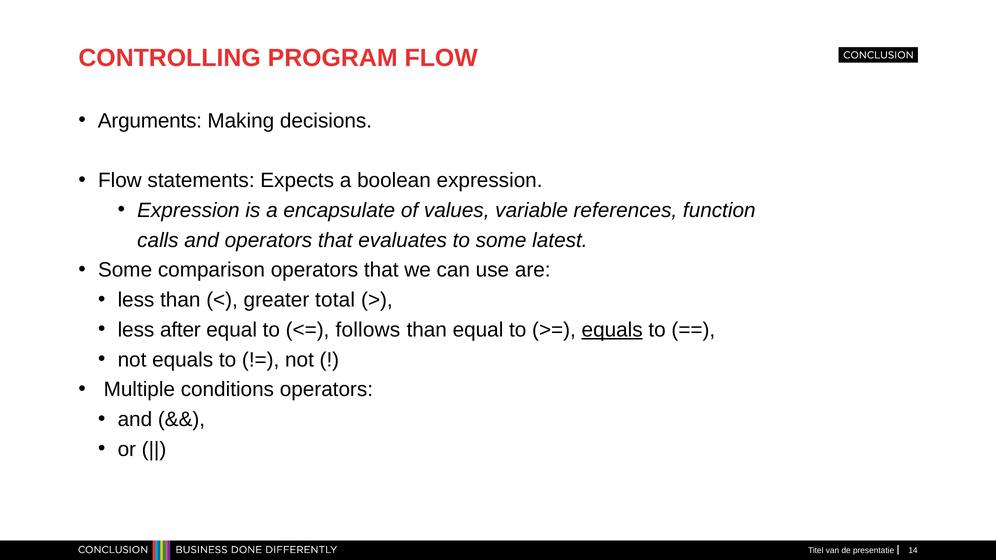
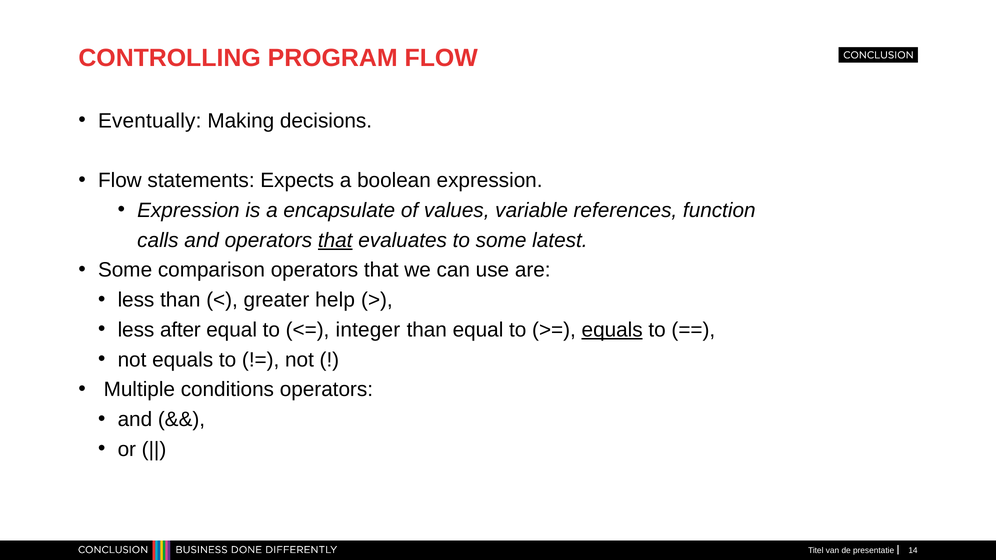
Arguments: Arguments -> Eventually (150, 121)
that underline: none -> present (335, 240)
total: total -> help (335, 300)
follows: follows -> integer (368, 330)
